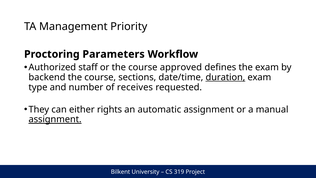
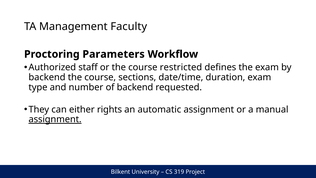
Priority: Priority -> Faculty (129, 27)
approved: approved -> restricted (181, 67)
duration underline: present -> none (225, 77)
of receives: receives -> backend (135, 87)
